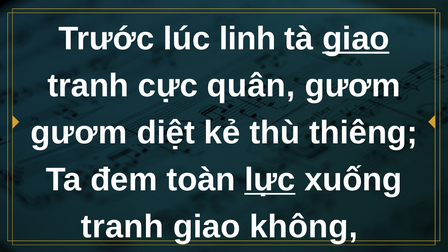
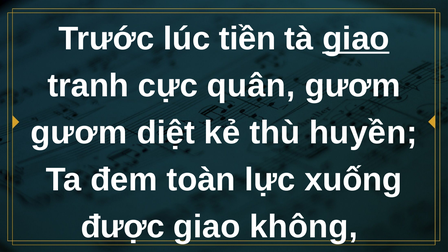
linh: linh -> tiền (248, 39)
thiêng: thiêng -> huyền (363, 133)
lực underline: present -> none (270, 180)
tranh: tranh -> được (123, 227)
